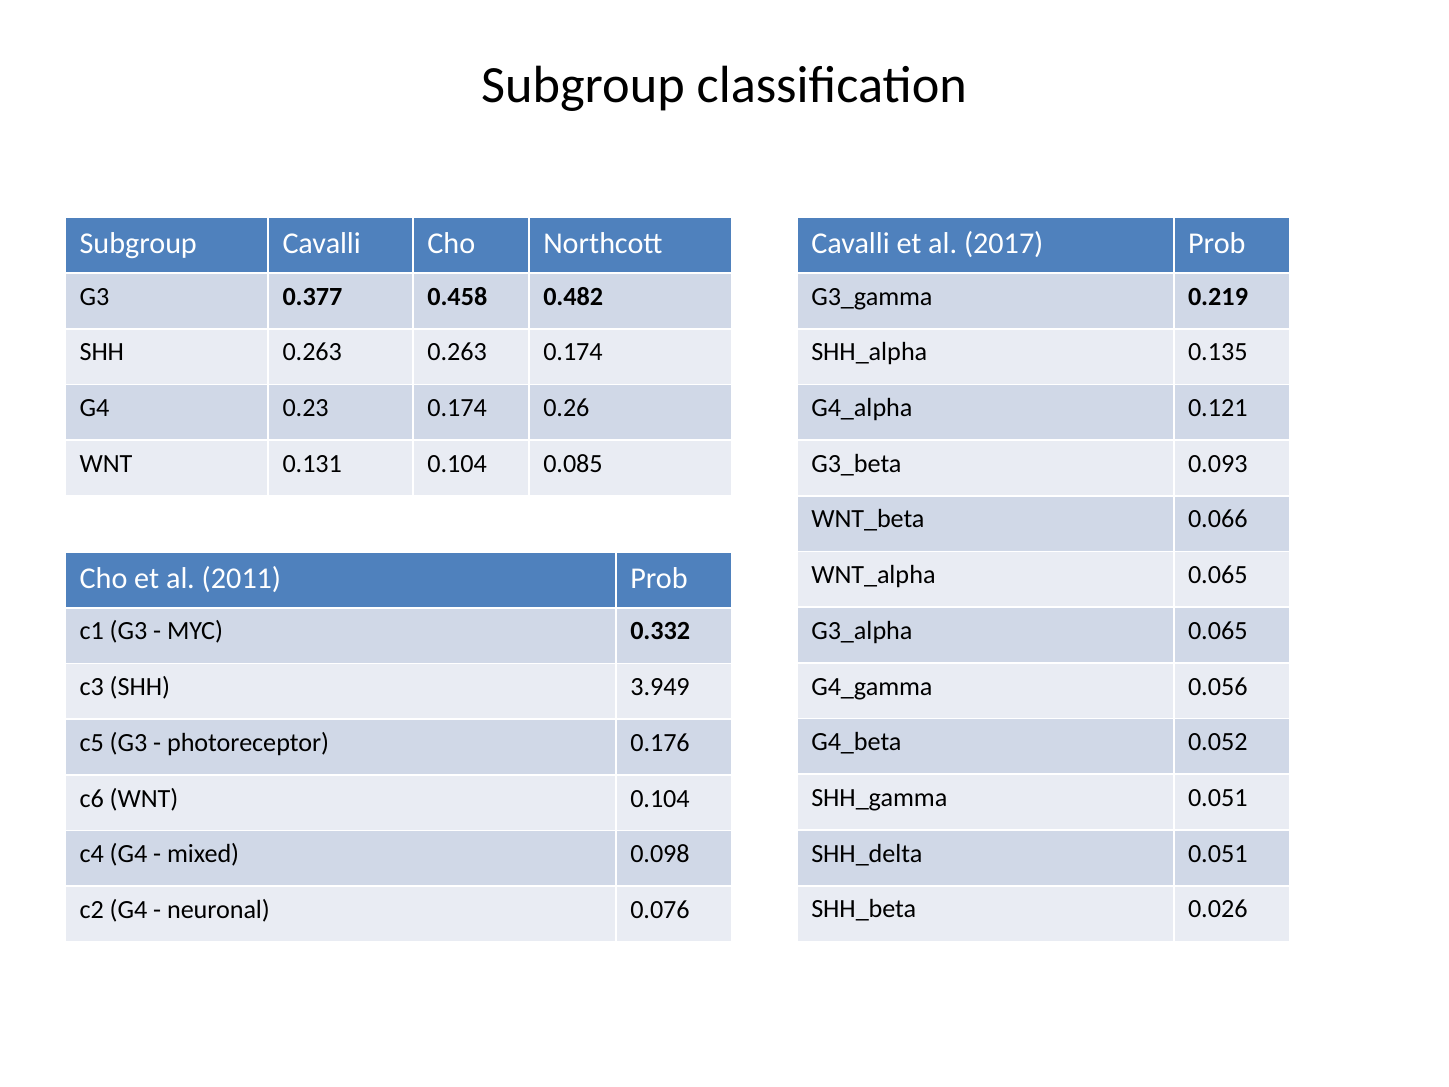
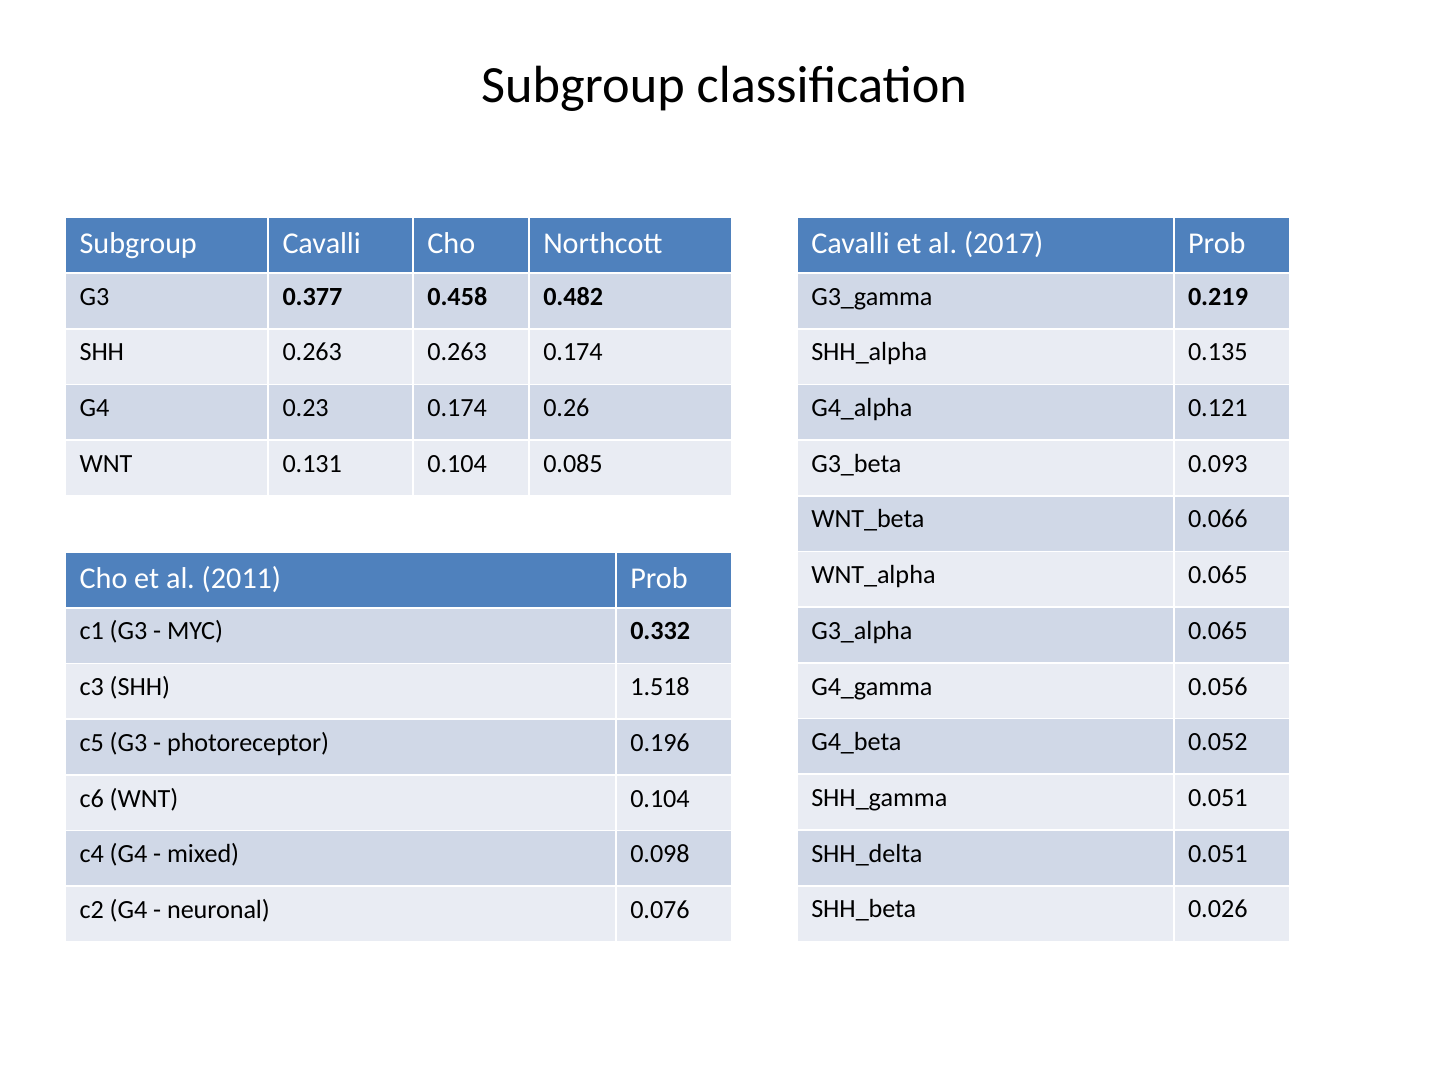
3.949: 3.949 -> 1.518 (660, 687)
0.176: 0.176 -> 0.196 (660, 743)
